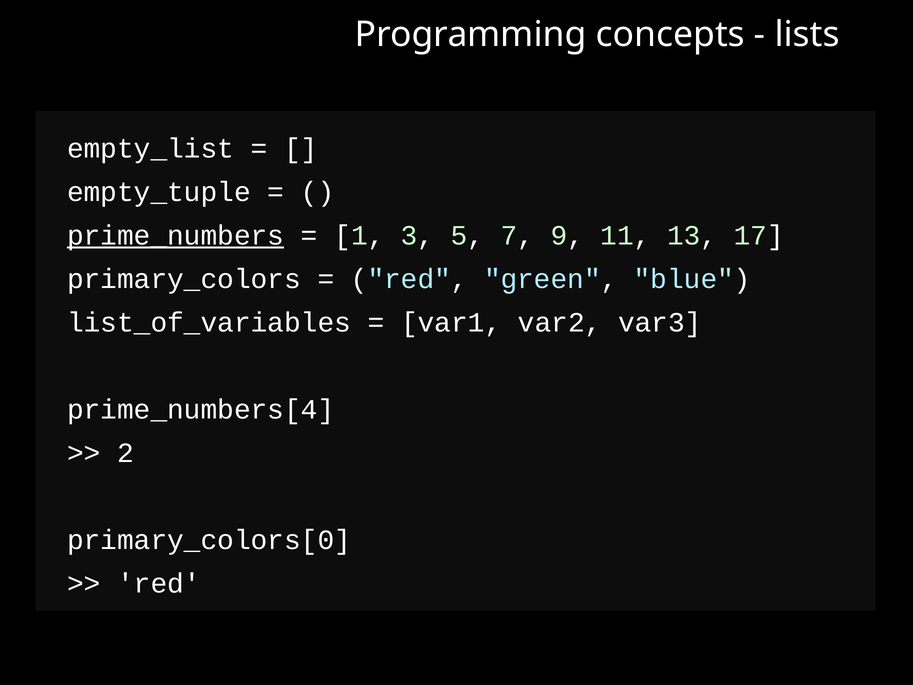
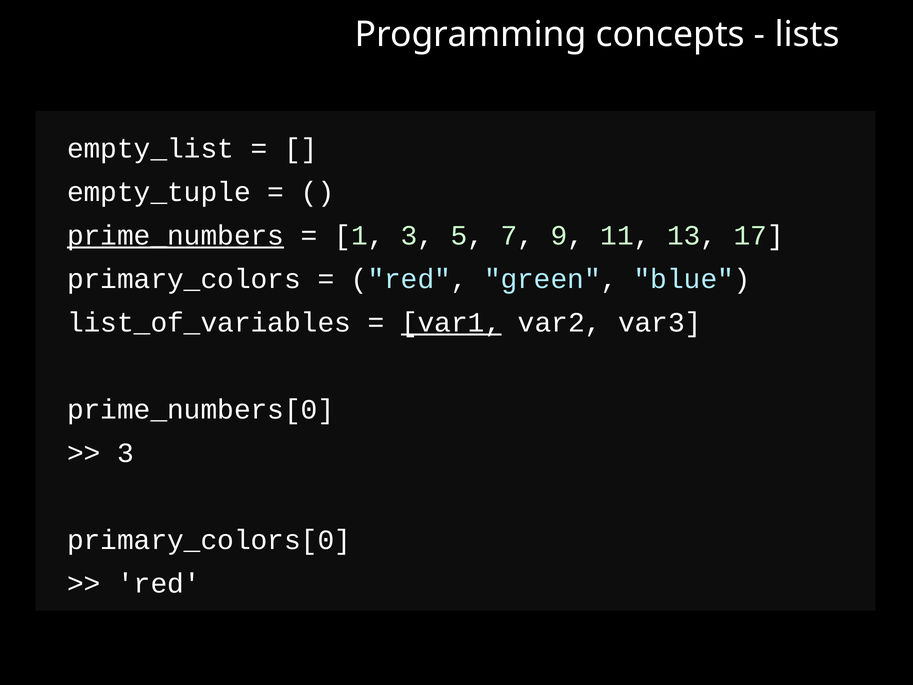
var1 underline: none -> present (451, 322)
prime_numbers[4: prime_numbers[4 -> prime_numbers[0 (201, 409)
2: 2 -> 3 (125, 453)
